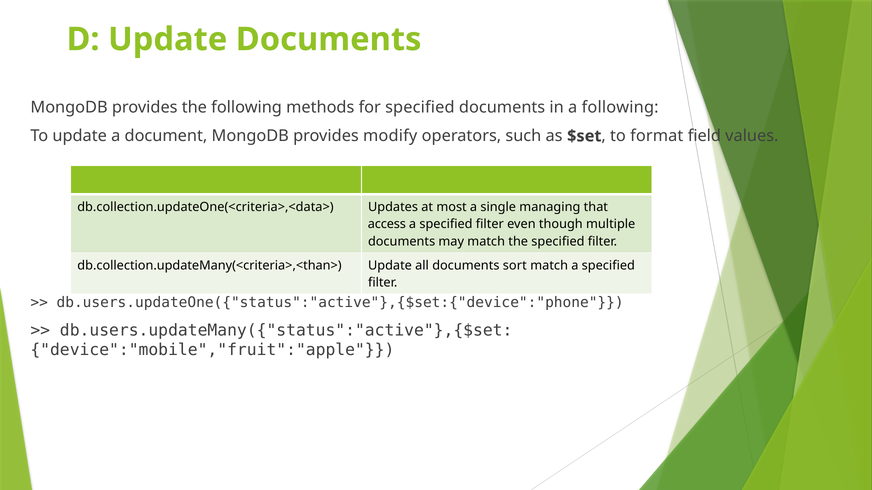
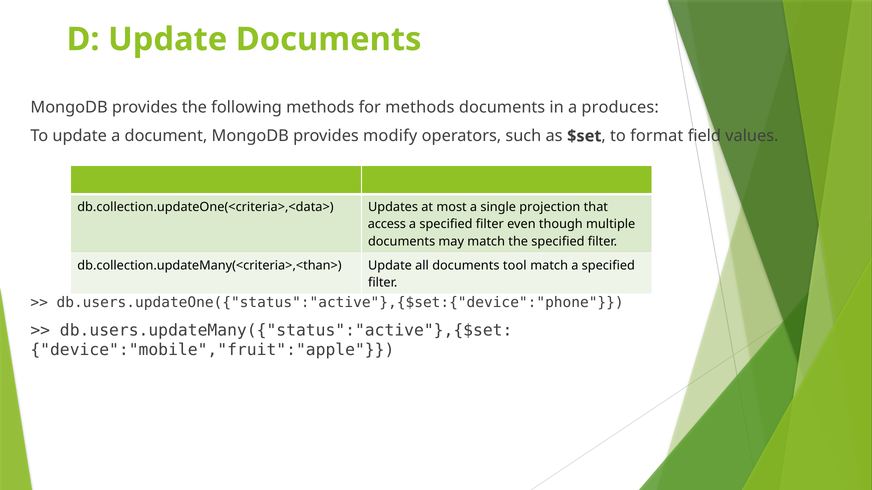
for specified: specified -> methods (420, 107)
a following: following -> produces (620, 107)
managing: managing -> projection (550, 207)
sort: sort -> tool (515, 266)
